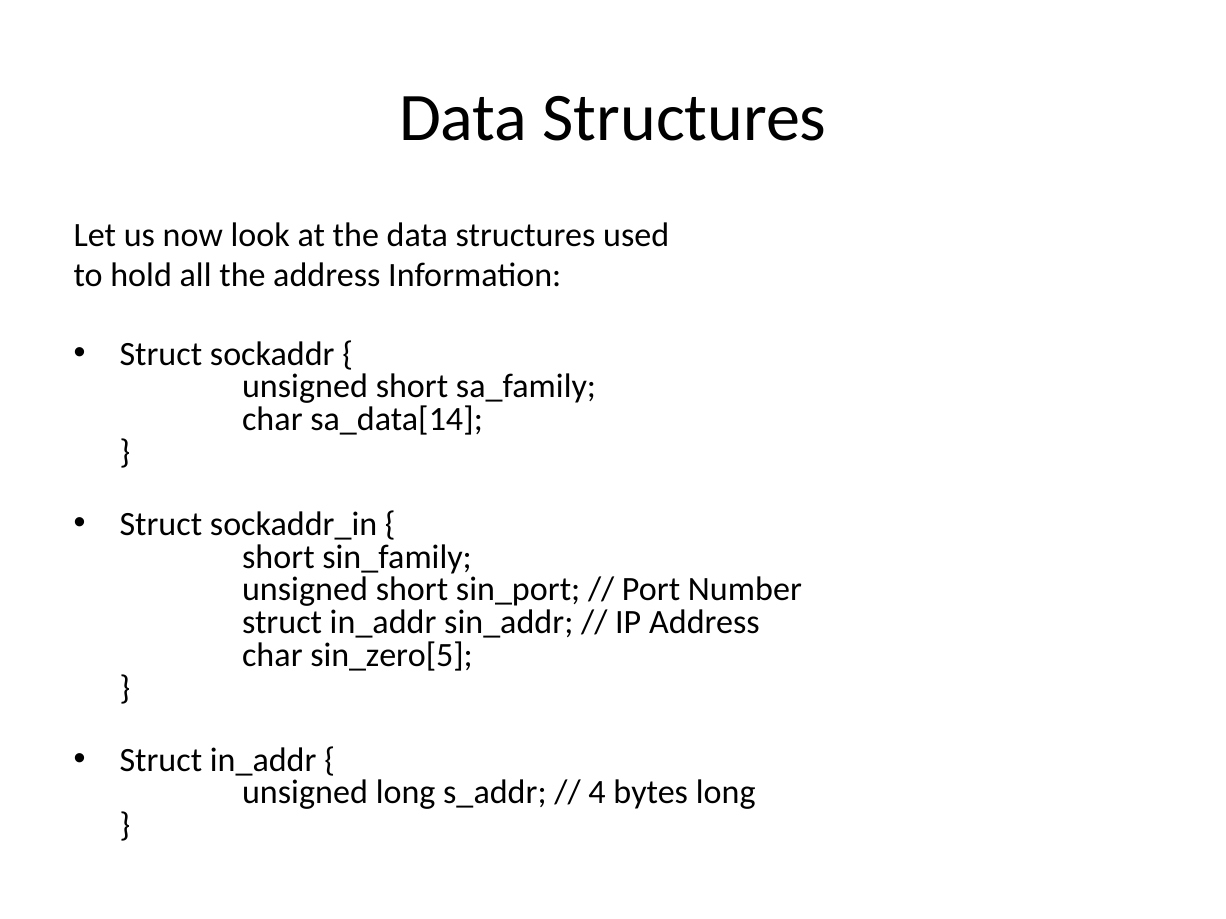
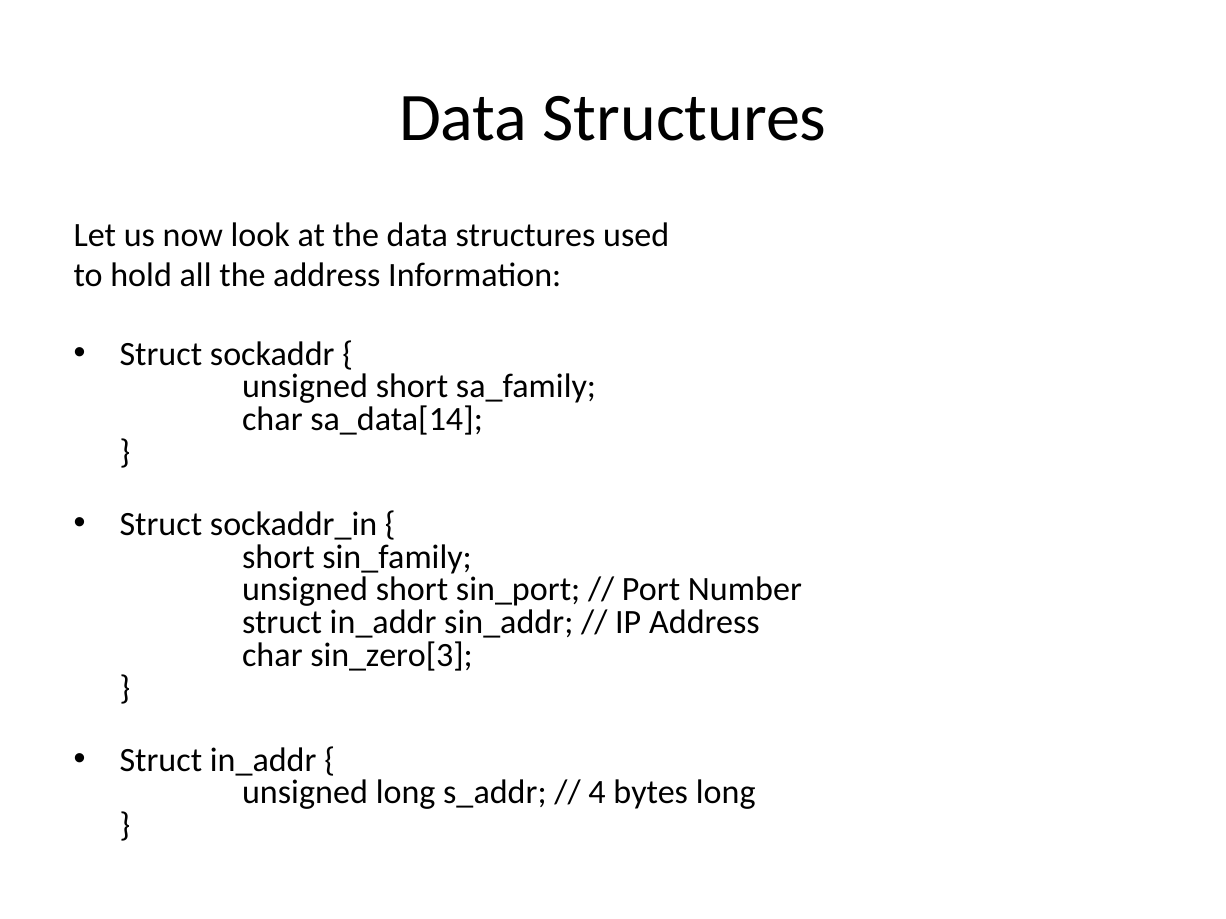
sin_zero[5: sin_zero[5 -> sin_zero[3 (392, 655)
